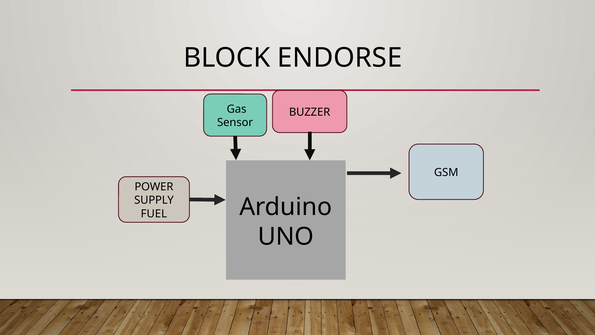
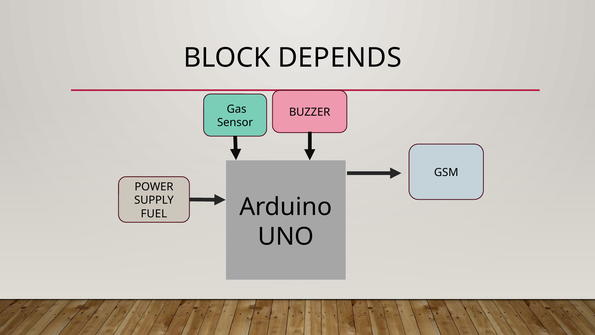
ENDORSE: ENDORSE -> DEPENDS (340, 58)
